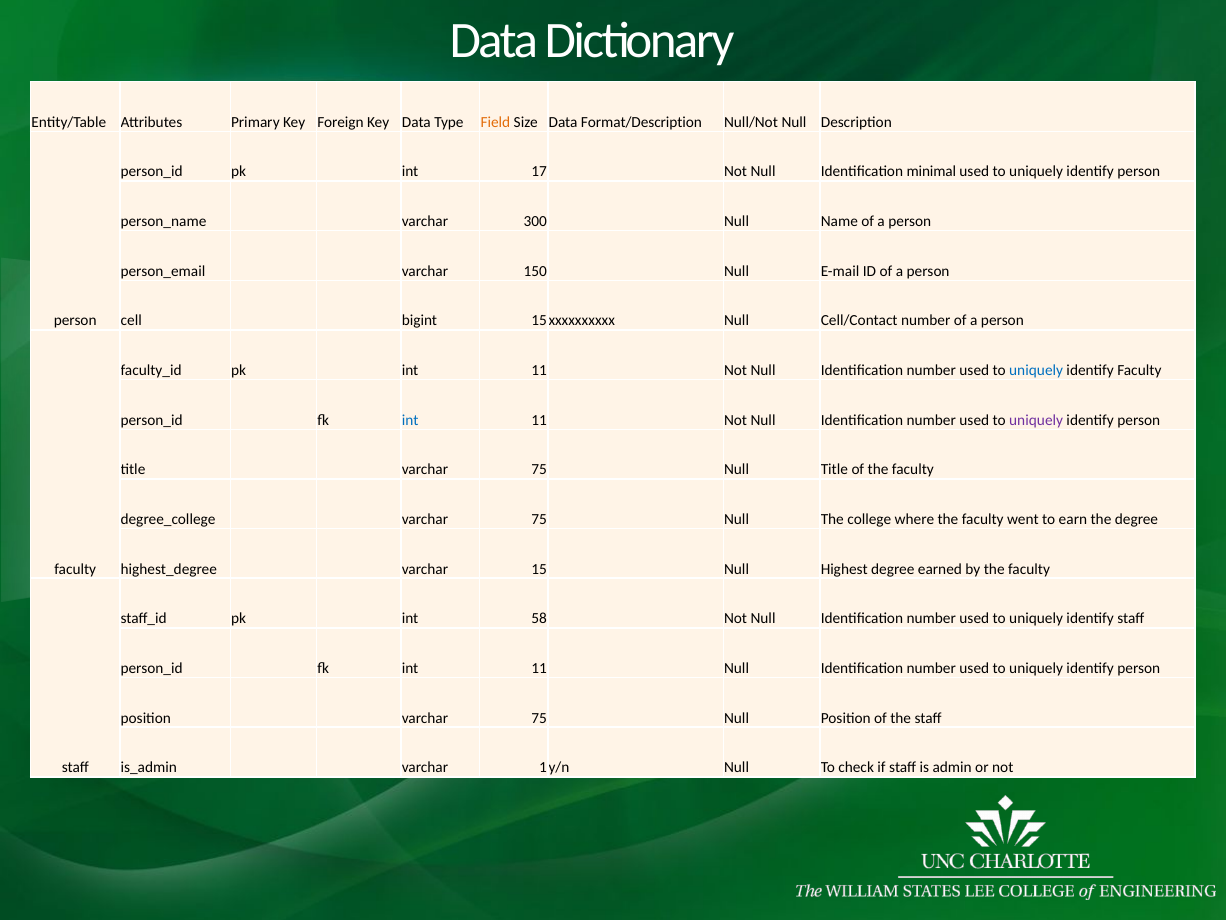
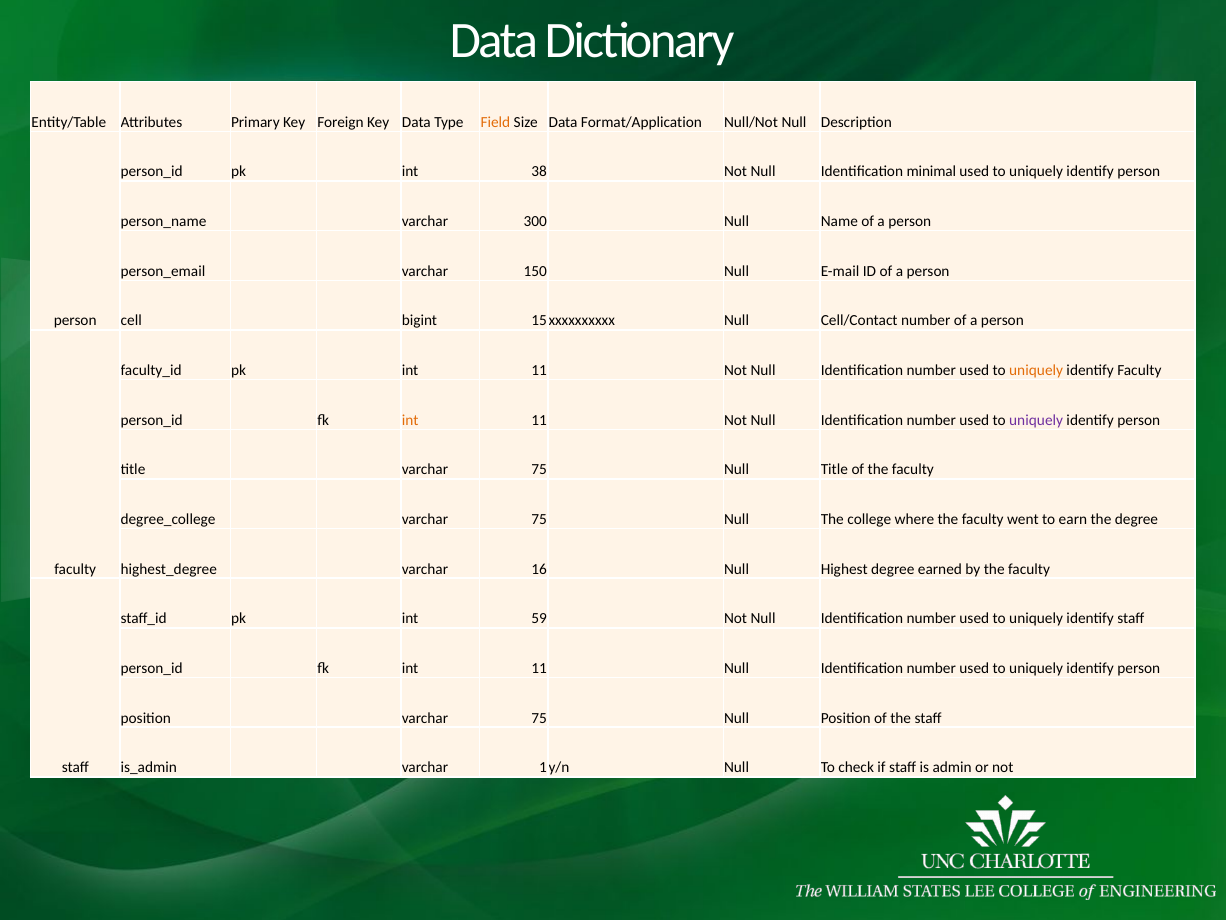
Format/Description: Format/Description -> Format/Application (641, 122)
17: 17 -> 38 (539, 172)
uniquely colour: blue -> orange (1036, 370)
int colour: blue -> orange (410, 420)
15: 15 -> 16 (539, 569)
58: 58 -> 59 (539, 618)
